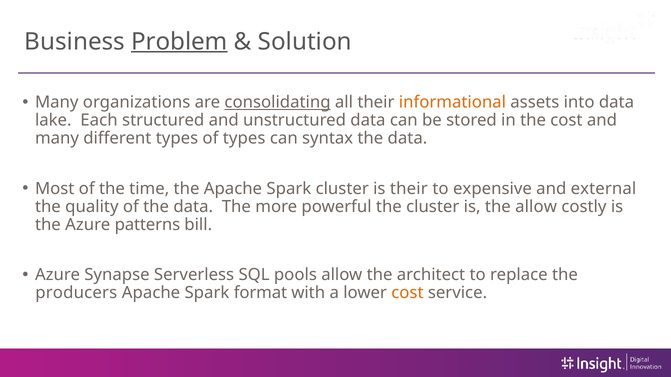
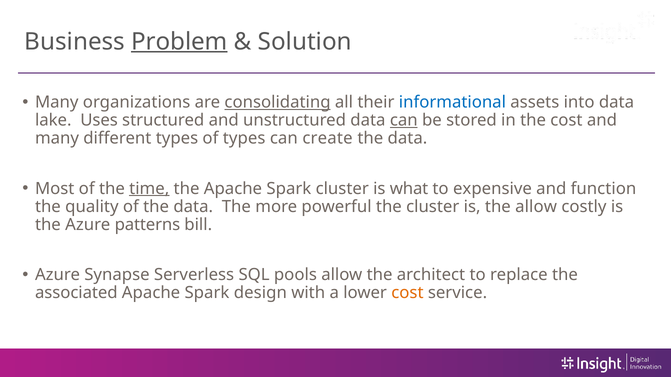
informational colour: orange -> blue (452, 102)
Each: Each -> Uses (99, 120)
can underline: none -> present (404, 120)
syntax: syntax -> create (328, 138)
time underline: none -> present (149, 189)
is their: their -> what (409, 189)
external: external -> function (603, 189)
producers: producers -> associated (76, 293)
format: format -> design (260, 293)
